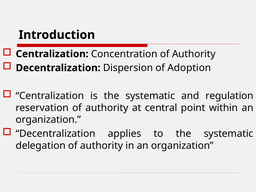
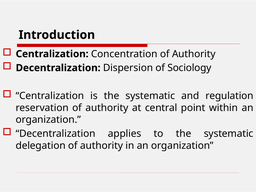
Adoption: Adoption -> Sociology (189, 68)
